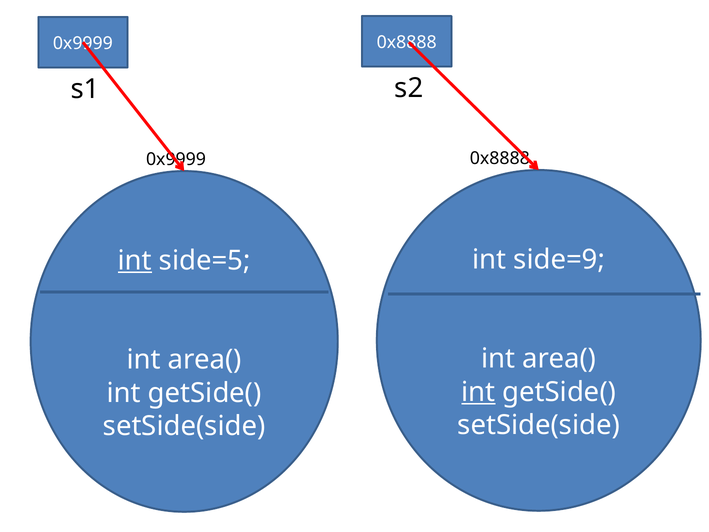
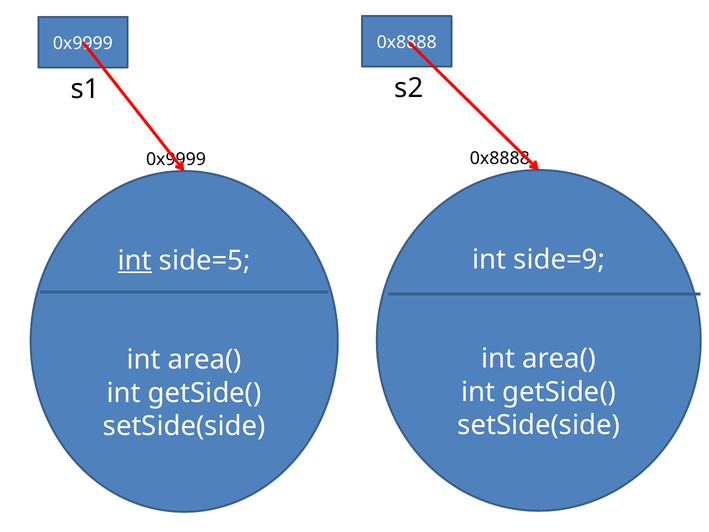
int underline: present -> none (478, 392)
